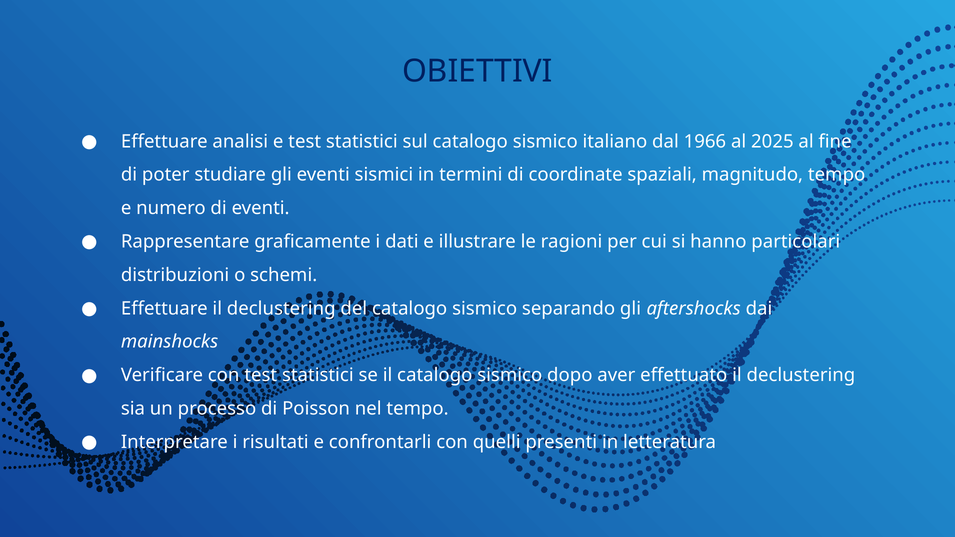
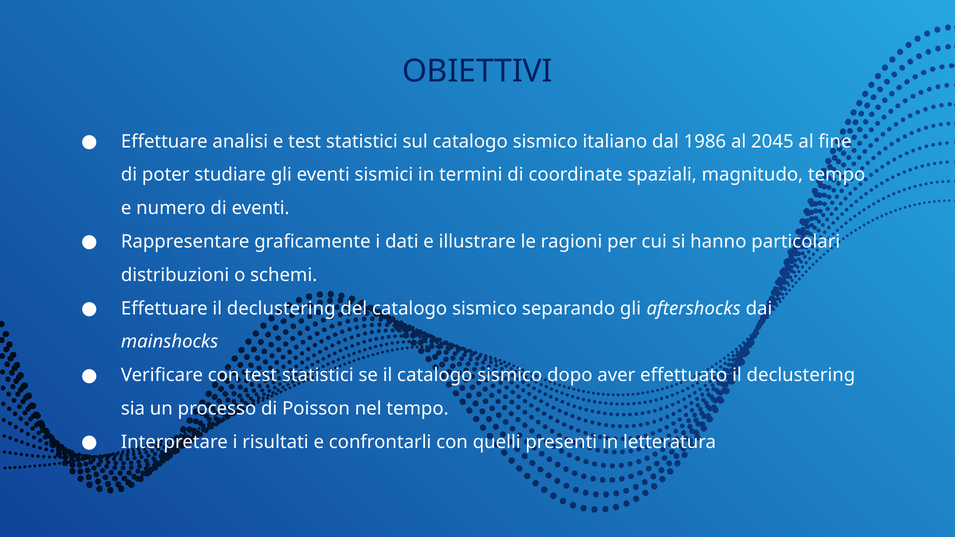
1966: 1966 -> 1986 (705, 141)
2025: 2025 -> 2045 (772, 141)
